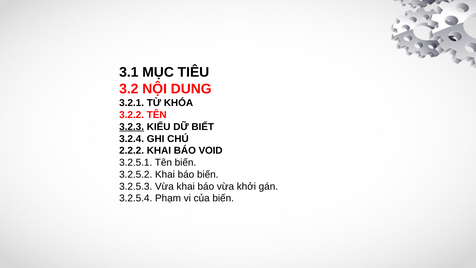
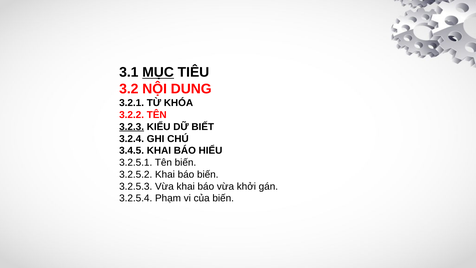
MỤC underline: none -> present (158, 72)
2.2.2: 2.2.2 -> 3.4.5 (132, 151)
VOID: VOID -> HIỂU (211, 151)
